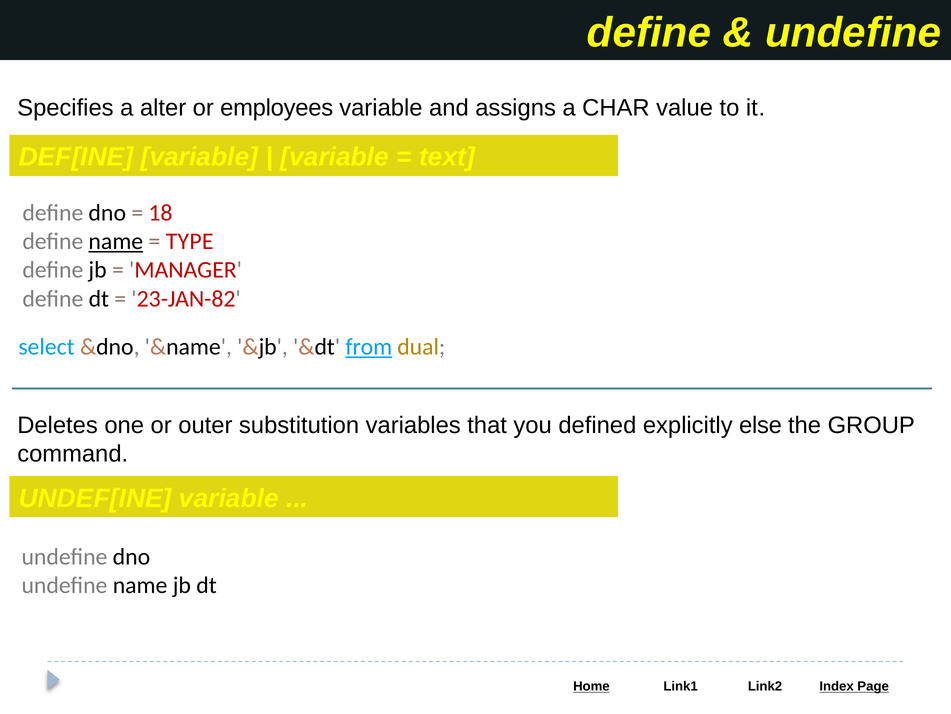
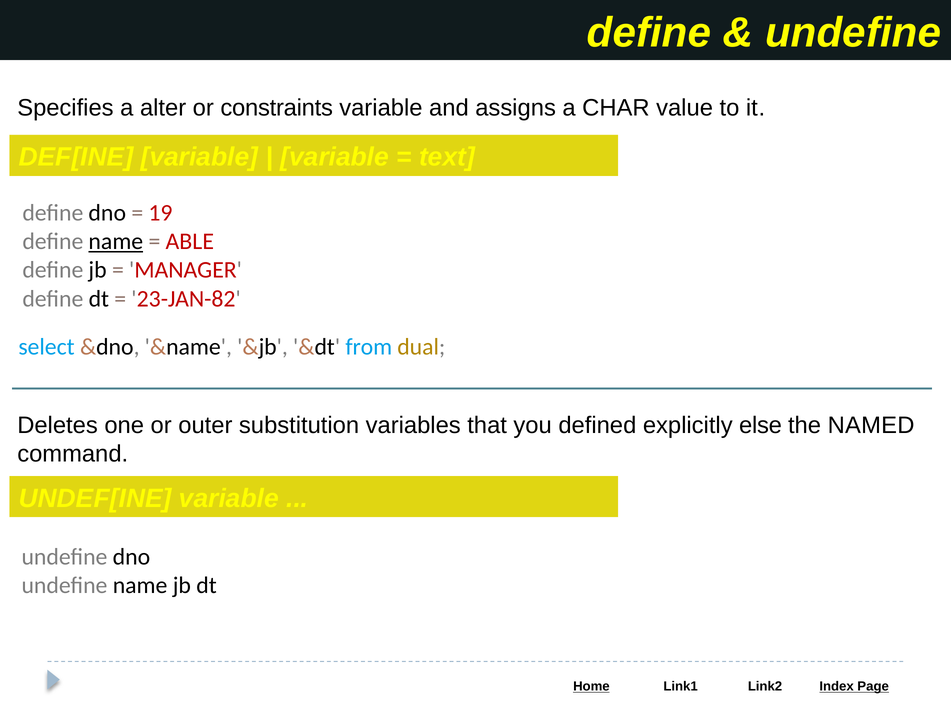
employees: employees -> constraints (277, 108)
18: 18 -> 19 (160, 213)
TYPE: TYPE -> ABLE (190, 241)
from underline: present -> none (369, 347)
GROUP: GROUP -> NAMED (871, 425)
